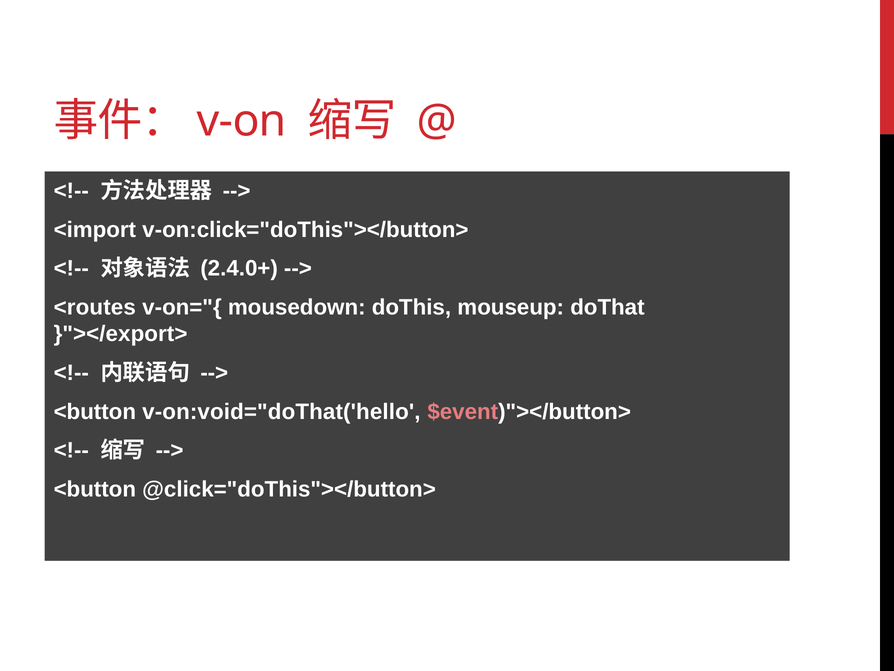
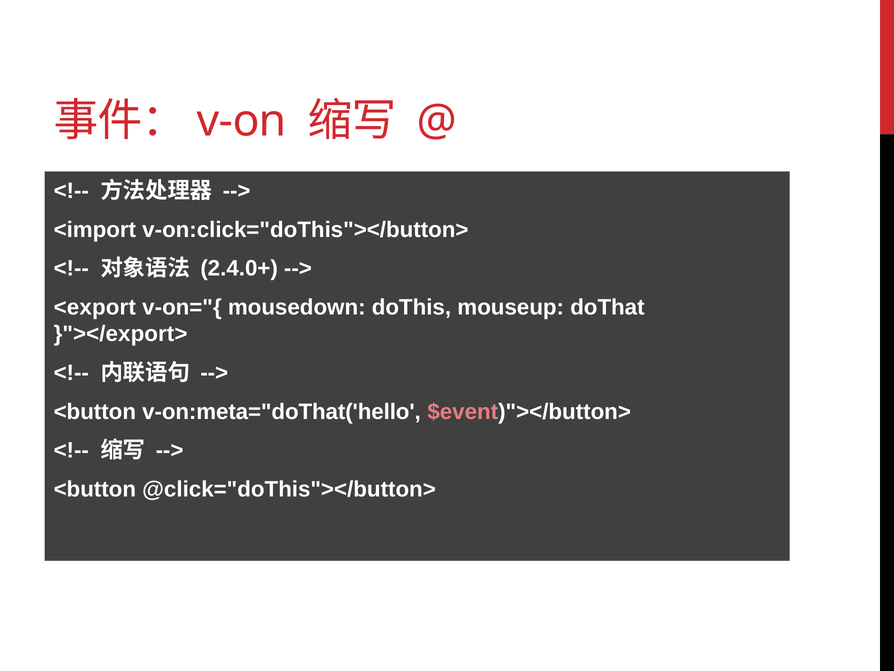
<routes: <routes -> <export (95, 307)
v-on:void="doThat('hello: v-on:void="doThat('hello -> v-on:meta="doThat('hello (281, 411)
